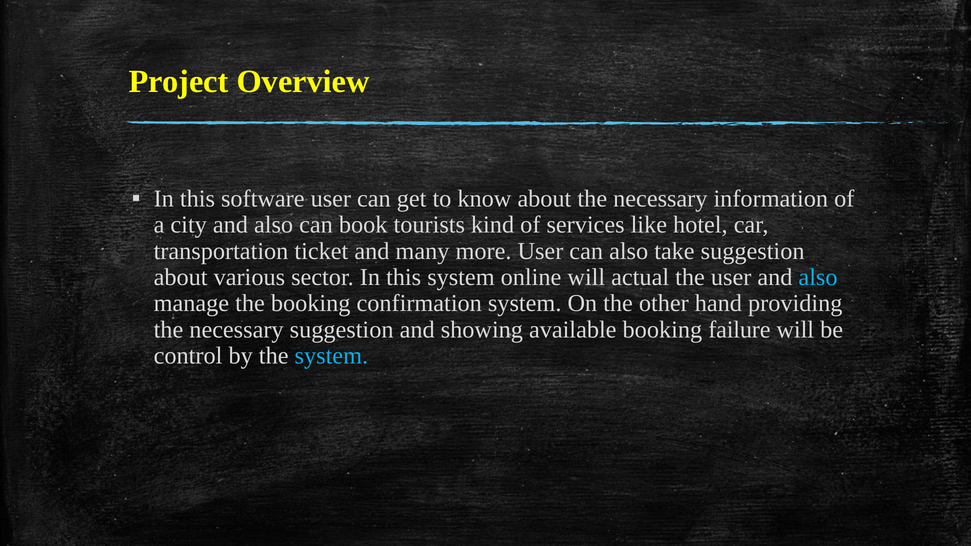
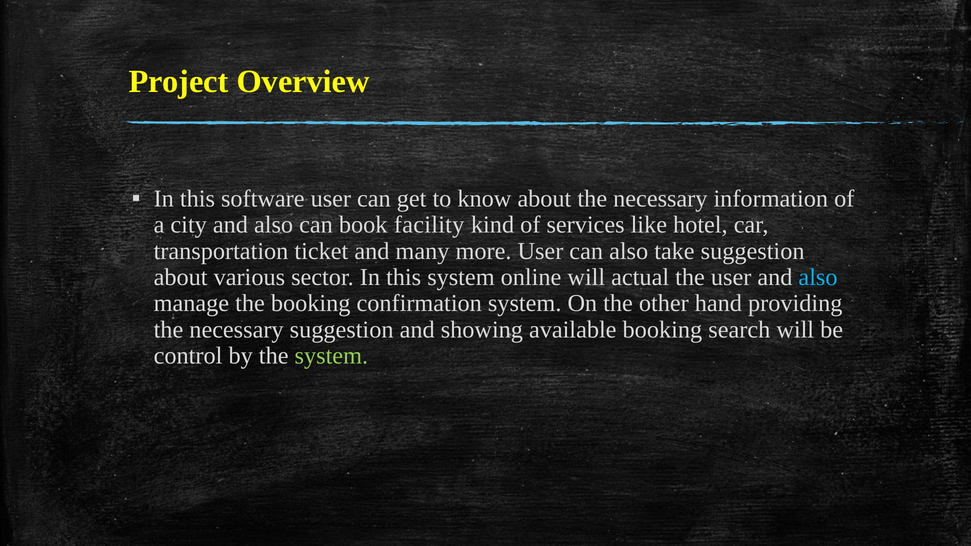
tourists: tourists -> facility (429, 225)
failure: failure -> search (739, 330)
system colour: light blue -> light green (331, 356)
